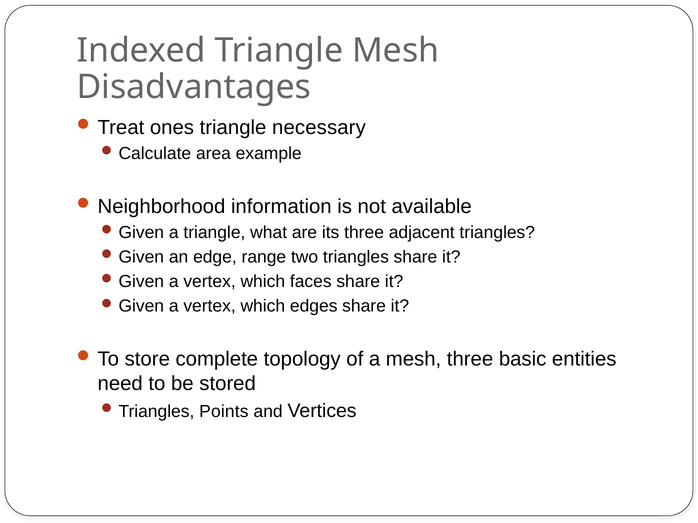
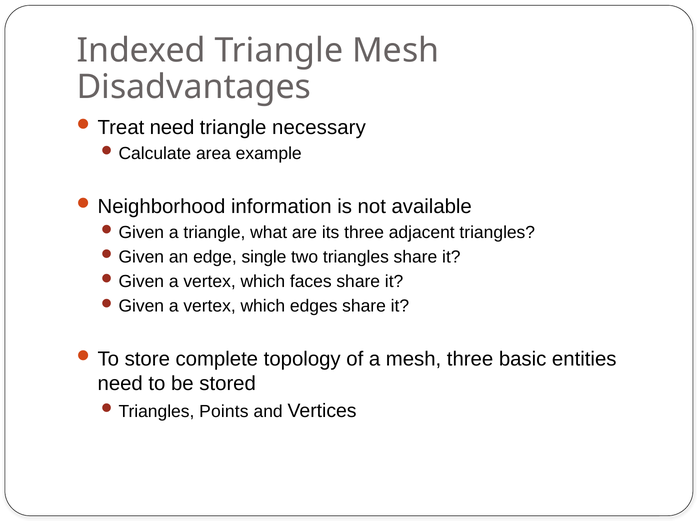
ones: ones -> need (172, 128)
range: range -> single (264, 257)
